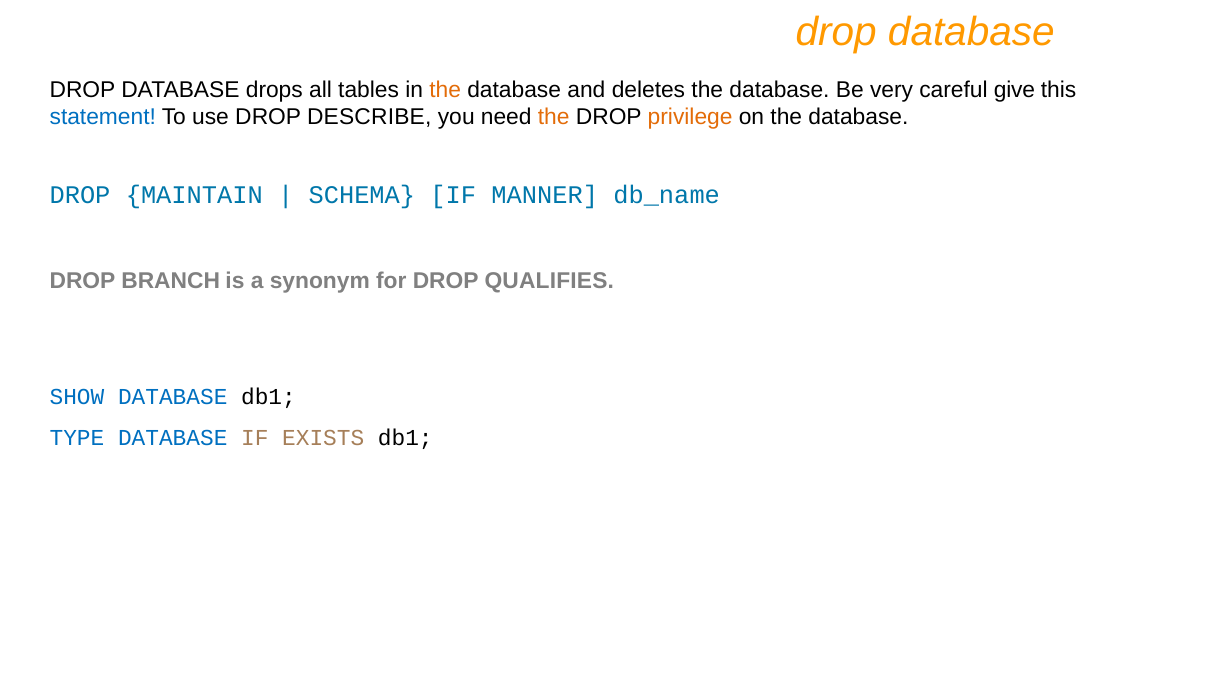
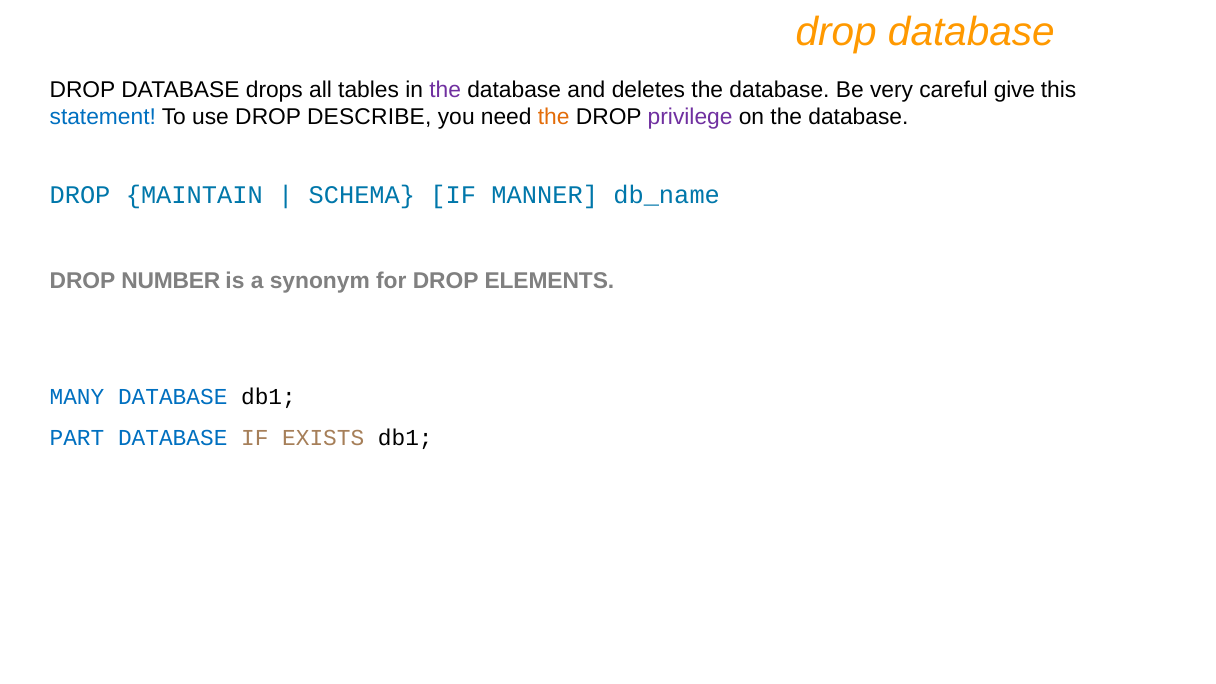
the colour: orange -> purple (445, 90)
privilege colour: orange -> purple (690, 117)
BRANCH: BRANCH -> NUMBER (171, 281)
QUALIFIES: QUALIFIES -> ELEMENTS (549, 281)
SHOW: SHOW -> MANY (77, 397)
TYPE: TYPE -> PART (77, 438)
